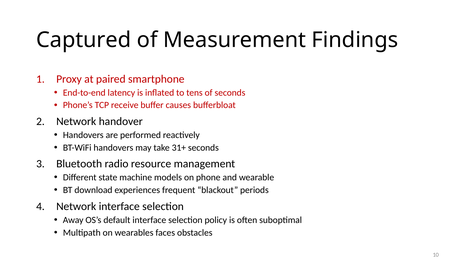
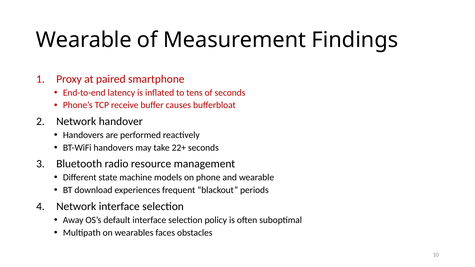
Captured: Captured -> Wearable (84, 40)
31+: 31+ -> 22+ (179, 148)
